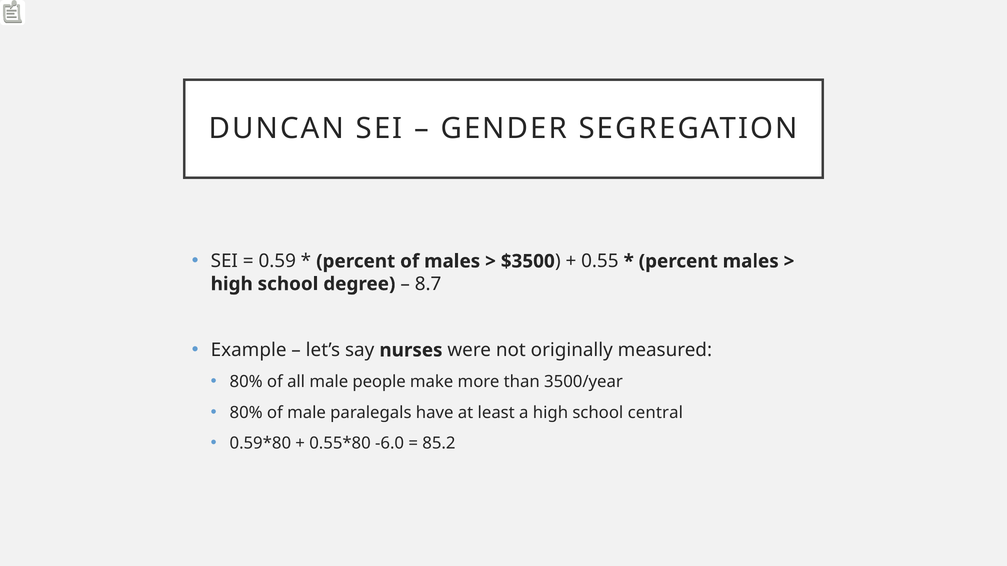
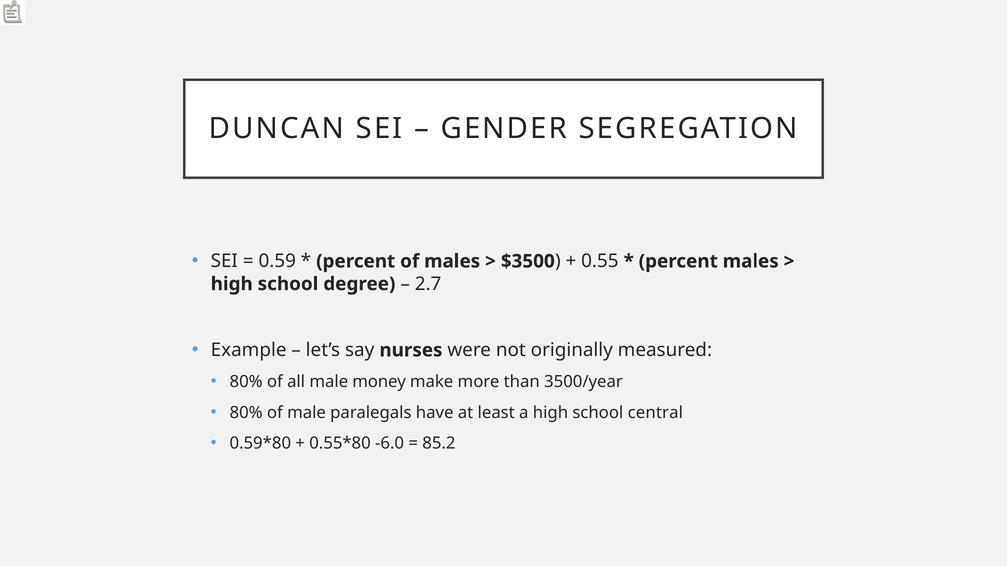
8.7: 8.7 -> 2.7 (428, 284)
people: people -> money (379, 382)
